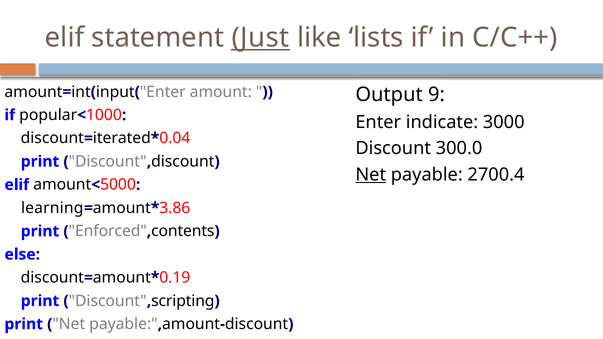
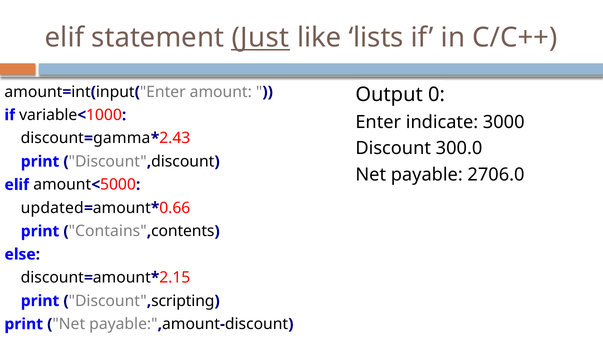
9: 9 -> 0 (436, 95)
popular: popular -> variable (48, 115)
iterated: iterated -> gamma (122, 138)
0.04: 0.04 -> 2.43 (175, 138)
Net underline: present -> none (371, 175)
2700.4: 2700.4 -> 2706.0 (496, 175)
learning: learning -> updated (52, 208)
3.86: 3.86 -> 0.66 (175, 208)
Enforced: Enforced -> Contains (108, 231)
0.19: 0.19 -> 2.15 (175, 278)
